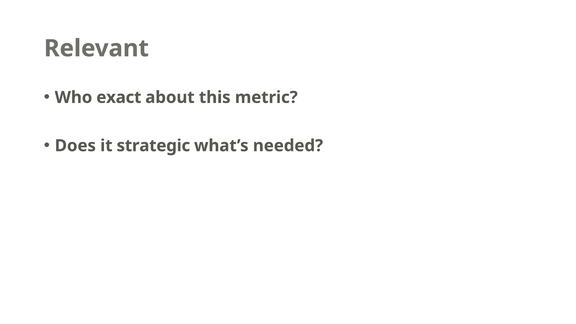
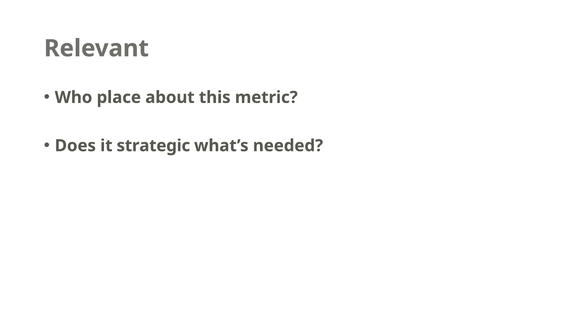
exact: exact -> place (119, 97)
